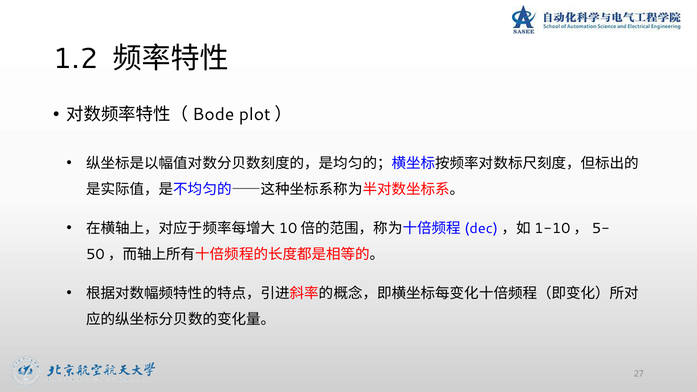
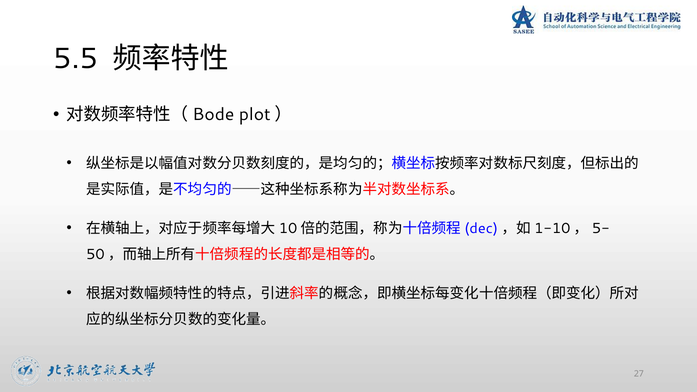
1.2: 1.2 -> 5.5 (76, 59)
